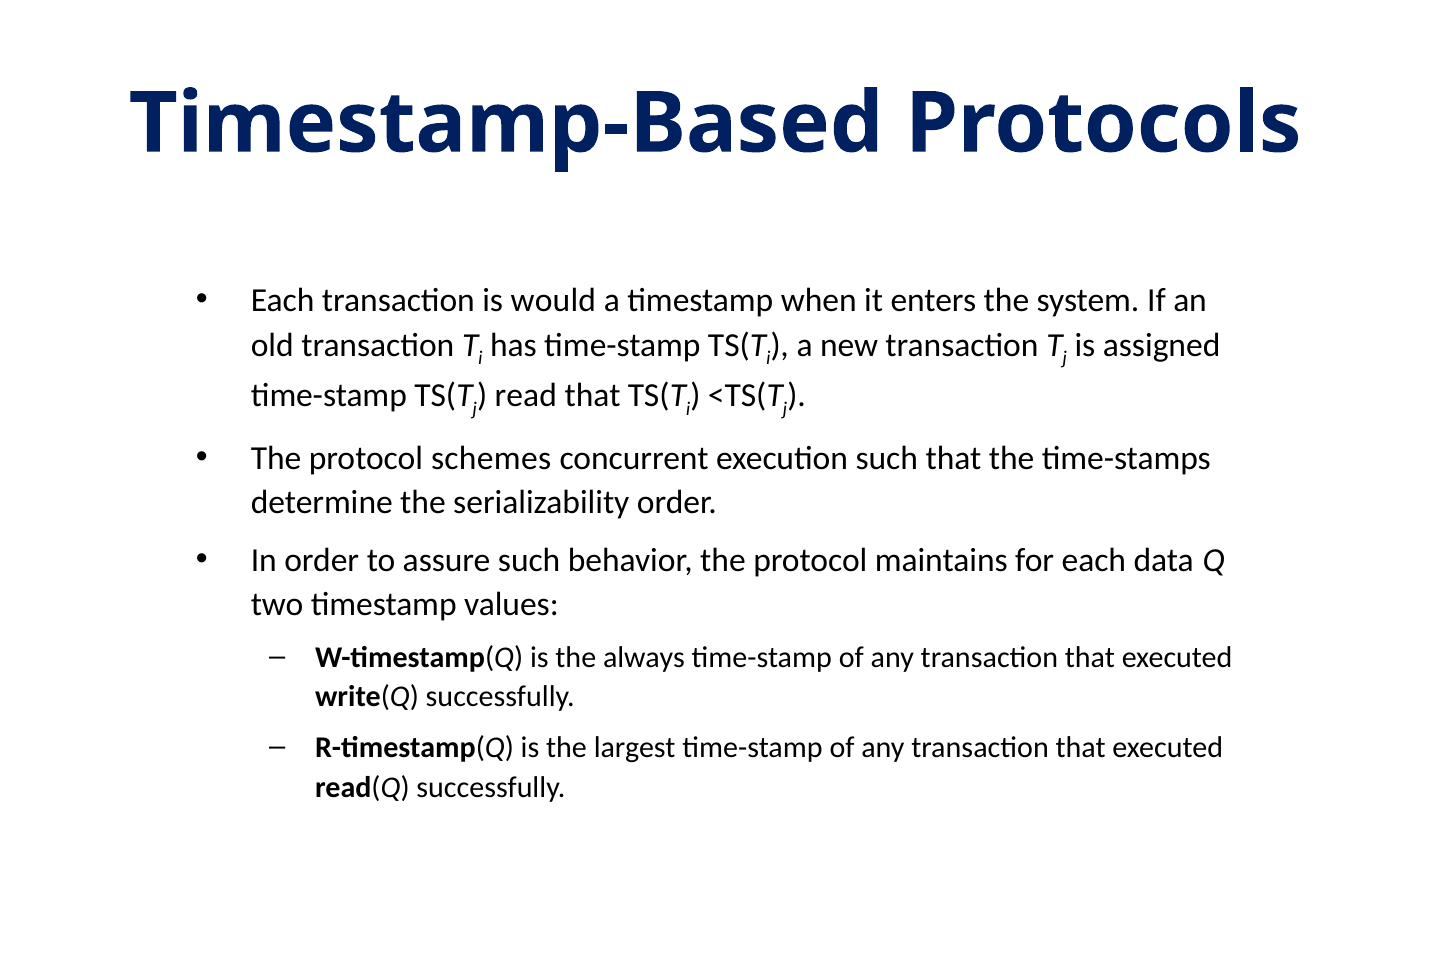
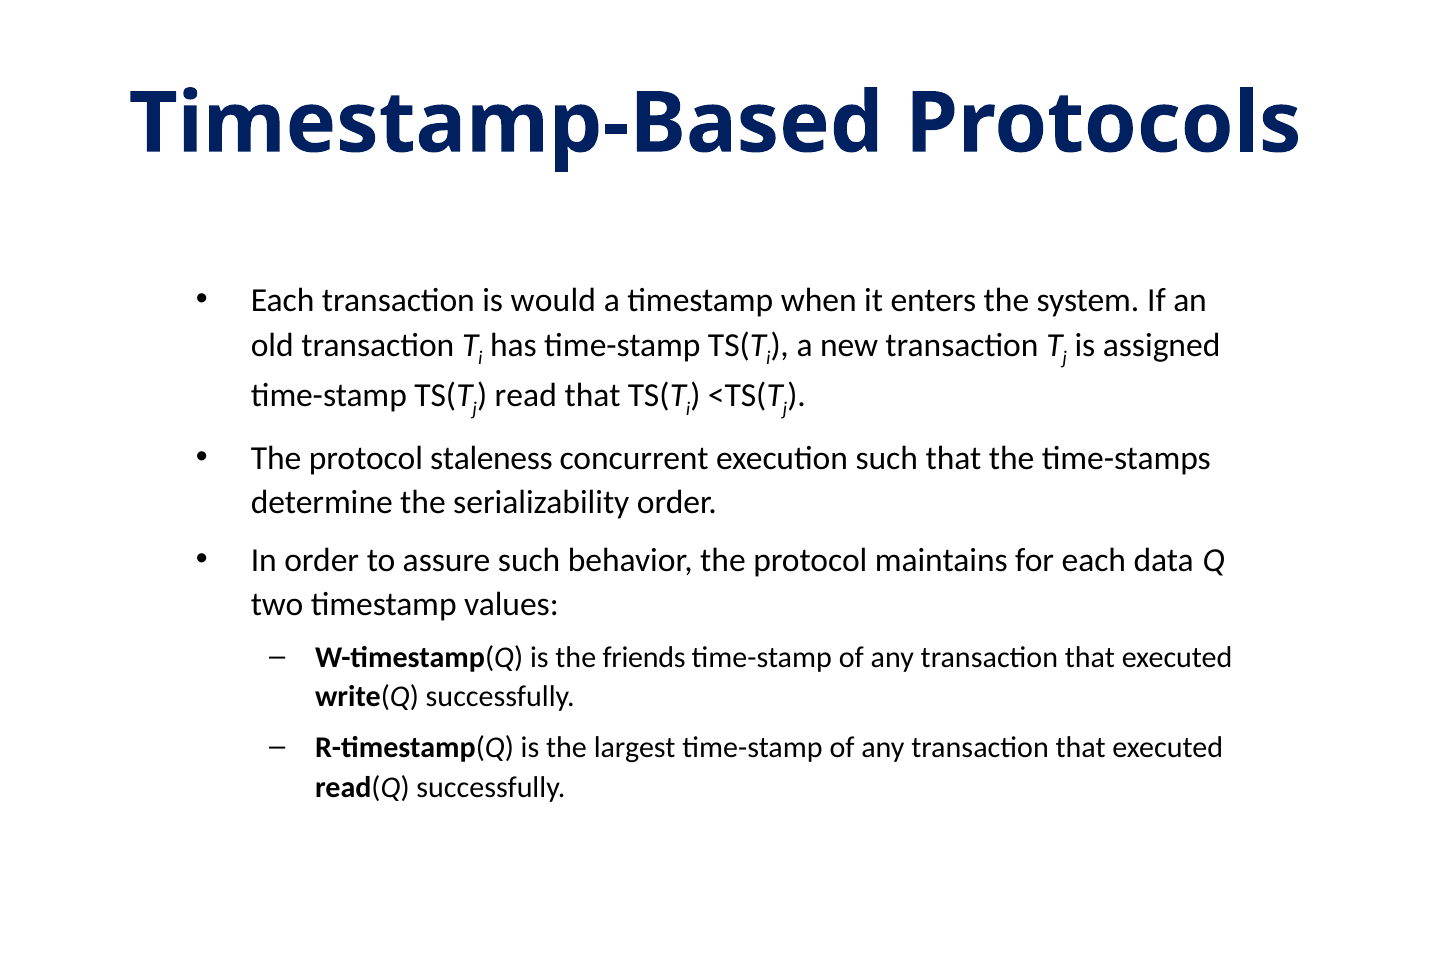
schemes: schemes -> staleness (491, 459)
always: always -> friends (644, 657)
